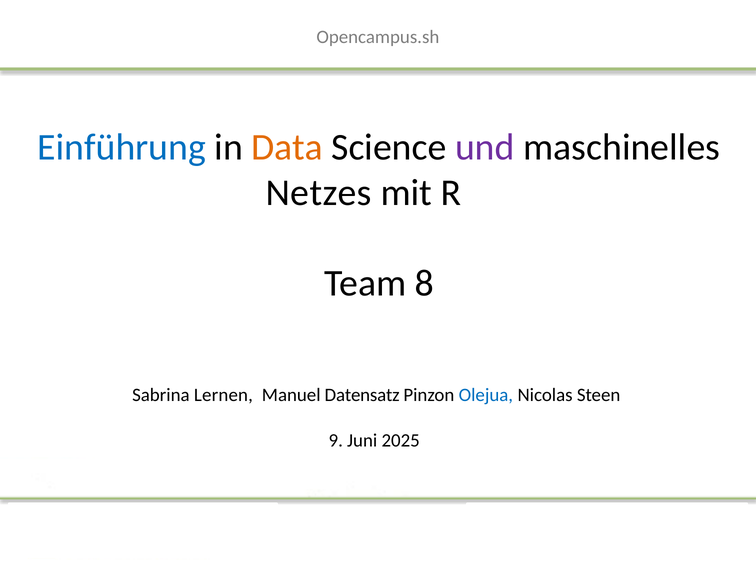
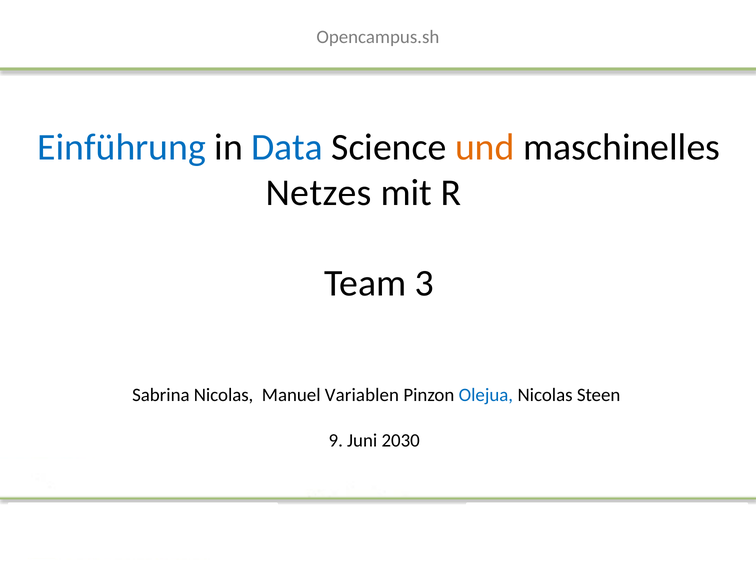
Data colour: orange -> blue (287, 147)
und colour: purple -> orange (485, 147)
8: 8 -> 3 (424, 283)
Sabrina Lernen: Lernen -> Nicolas (224, 395)
Datensatz: Datensatz -> Variablen (362, 395)
2025: 2025 -> 2030 (401, 440)
